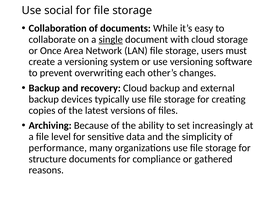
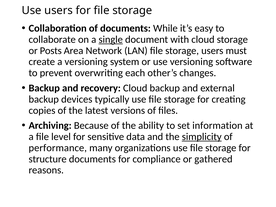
Use social: social -> users (59, 10)
Once: Once -> Posts (51, 51)
increasingly: increasingly -> information (217, 125)
simplicity underline: none -> present (202, 137)
